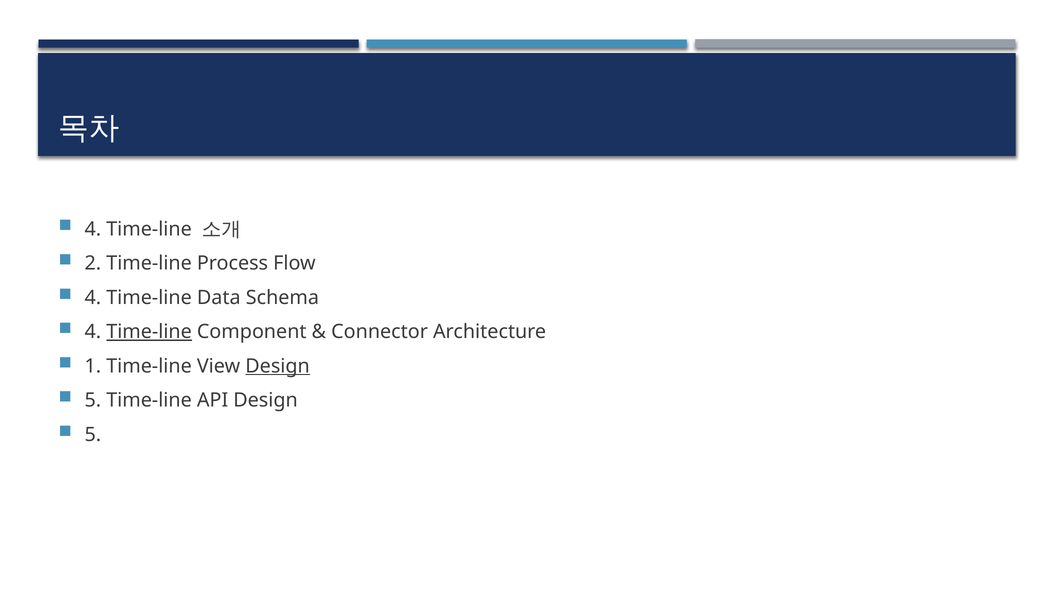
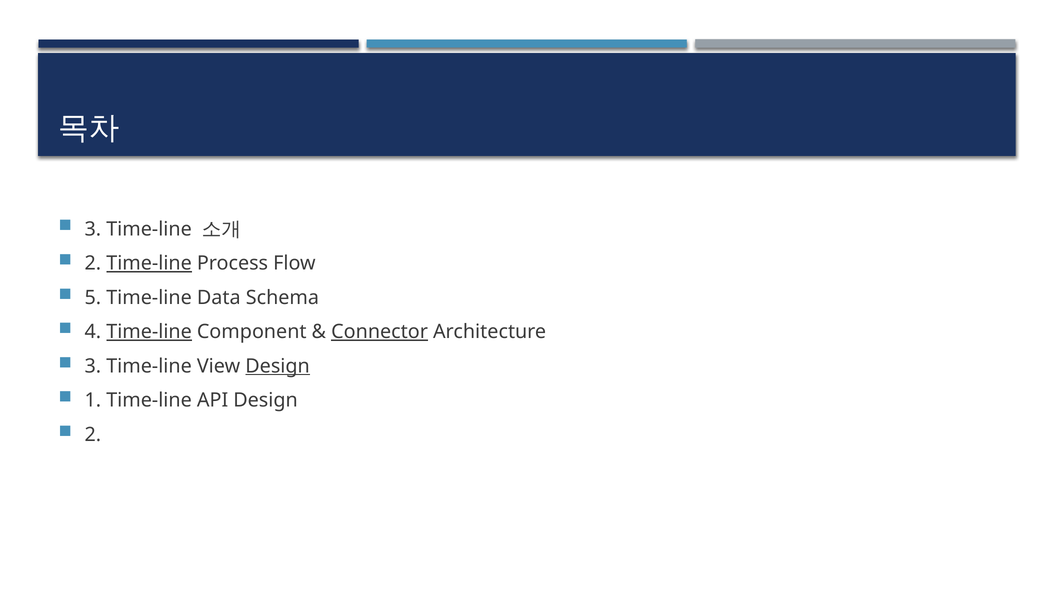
4: 4 -> 3 (93, 229)
Time-line underline: none -> present (149, 263)
4: 4 -> 5 (93, 297)
Connector underline: none -> present (380, 332)
1: 1 -> 3 (93, 366)
5: 5 -> 1 (93, 400)
5: 5 -> 2 (93, 435)
